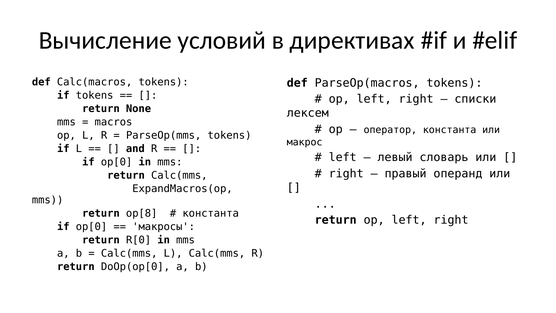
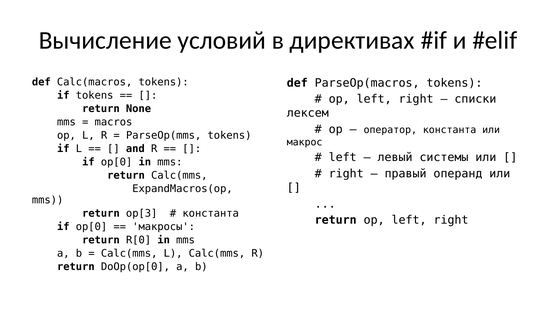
словарь: словарь -> системы (444, 157)
op[8: op[8 -> op[3 (142, 213)
